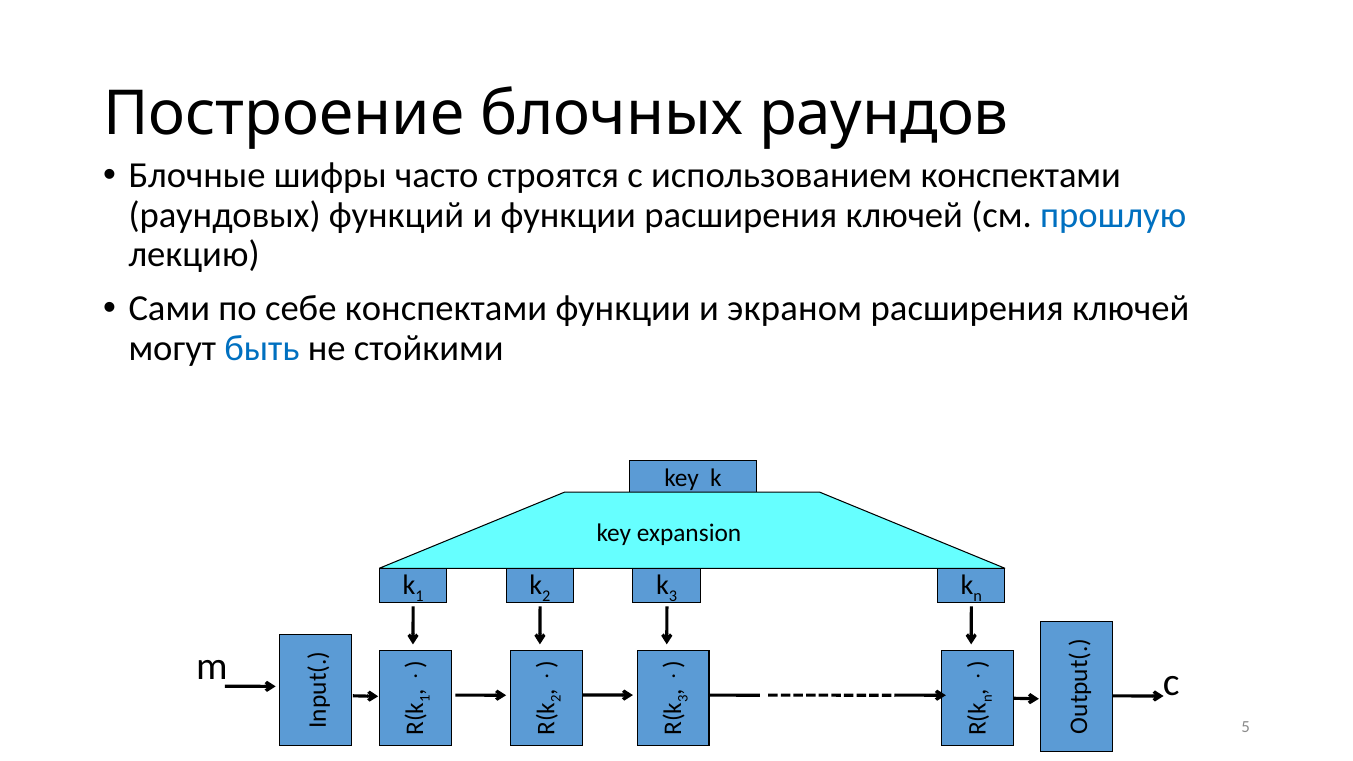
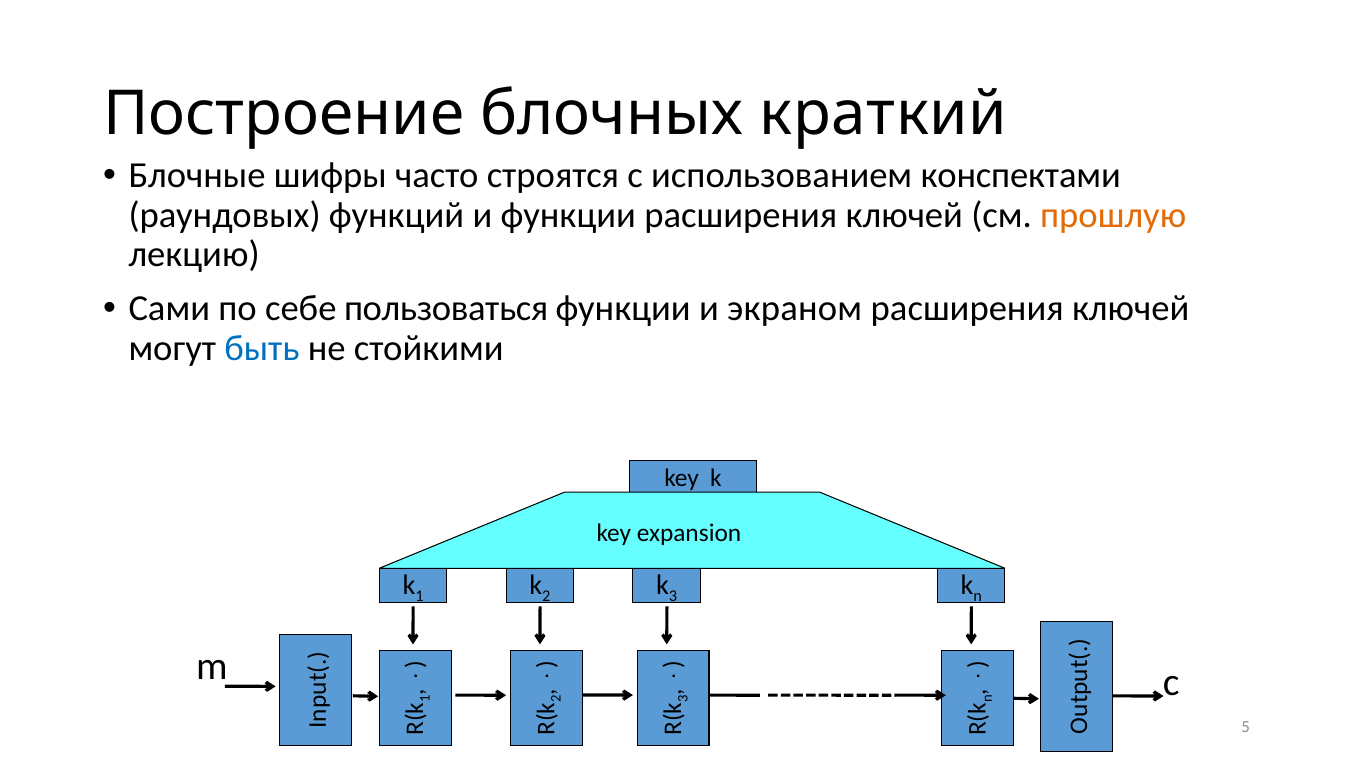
раундов: раундов -> краткий (884, 114)
прошлую colour: blue -> orange (1113, 215)
себе конспектами: конспектами -> пользоваться (446, 309)
